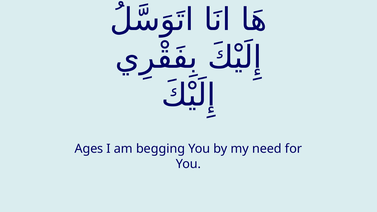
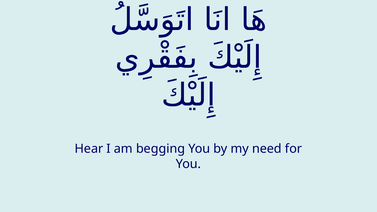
Ages: Ages -> Hear (89, 149)
